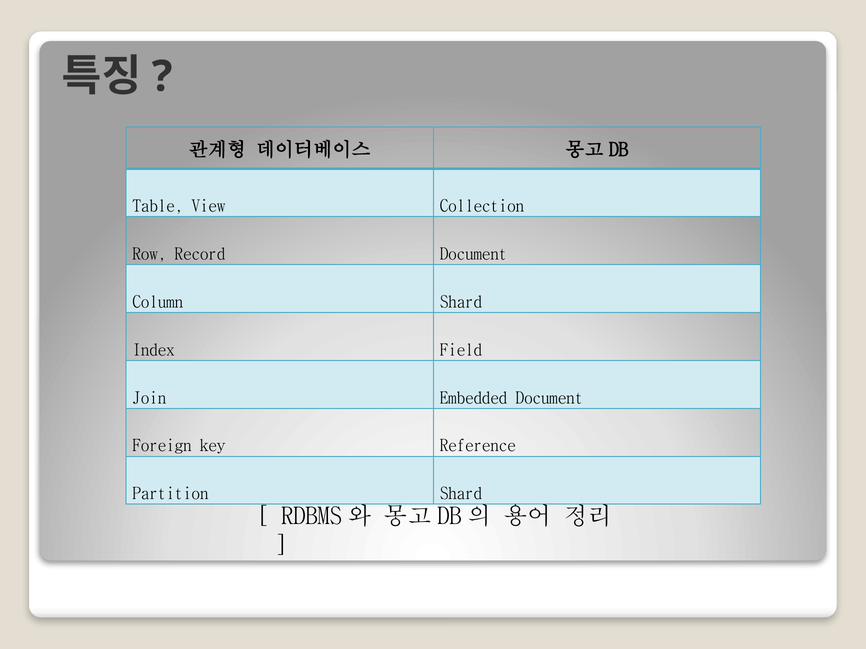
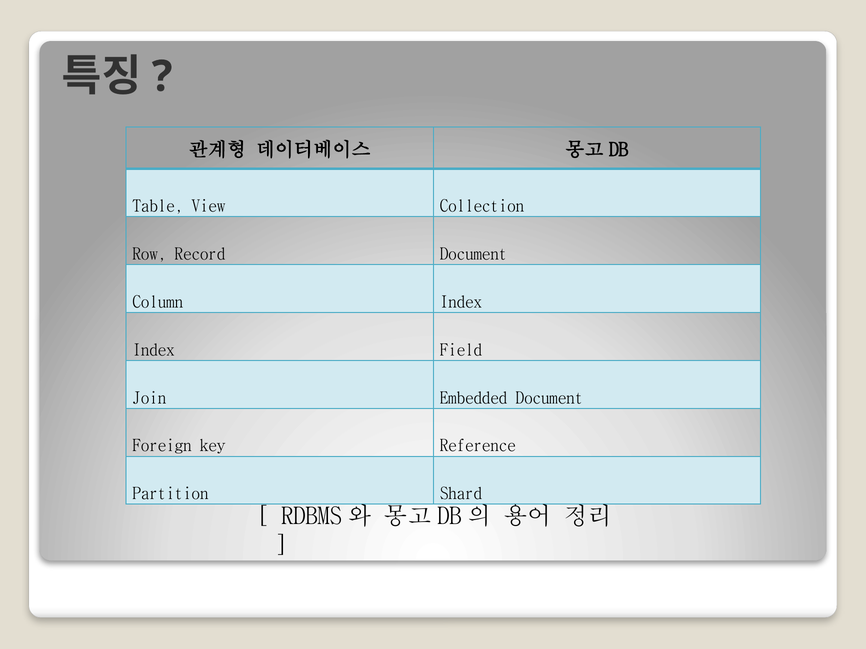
Column Shard: Shard -> Index (461, 302)
